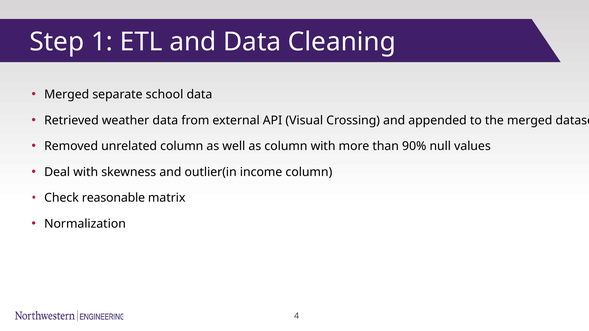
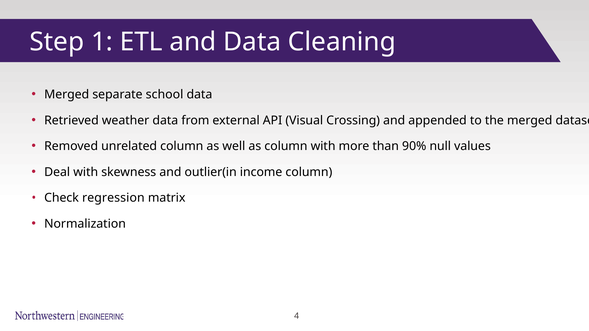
reasonable: reasonable -> regression (113, 198)
